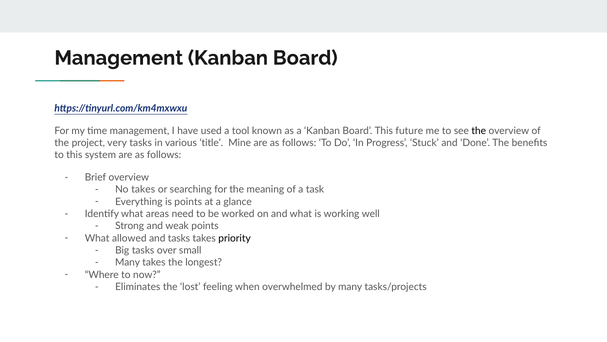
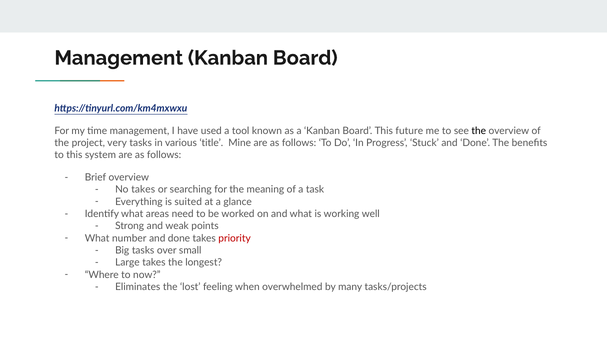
is points: points -> suited (188, 201)
allowed: allowed -> number (129, 238)
tasks: tasks -> done (179, 238)
priority colour: black -> red (235, 238)
Many: Many -> Large (127, 262)
